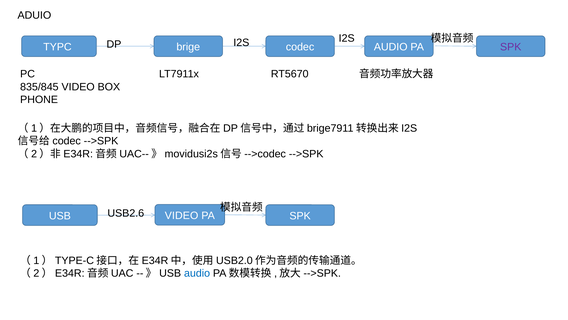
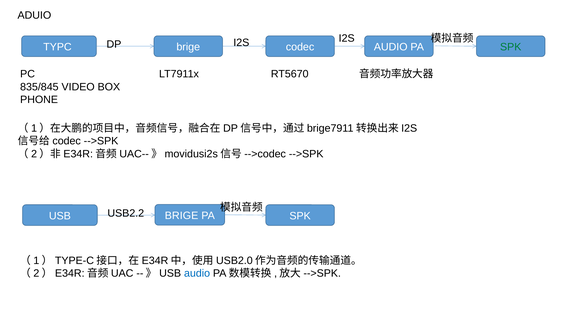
SPK colour: purple -> green (511, 47)
USB2.6: USB2.6 -> USB2.2 (126, 213)
USB VIDEO: VIDEO -> BRIGE (182, 215)
